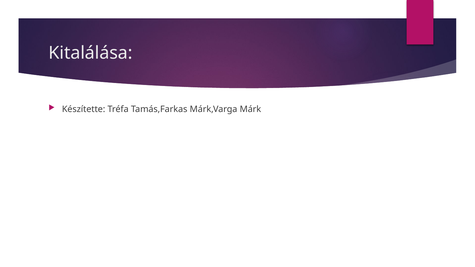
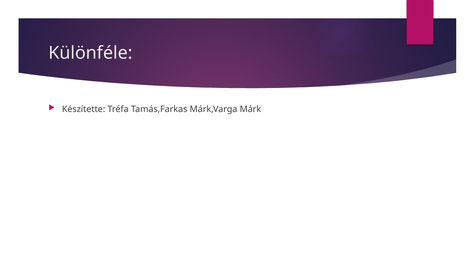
Kitalálása: Kitalálása -> Különféle (91, 53)
